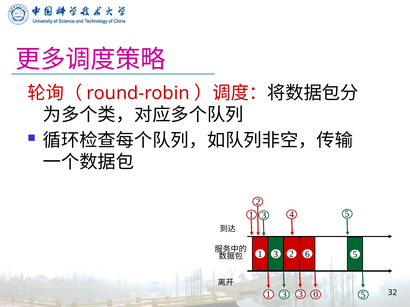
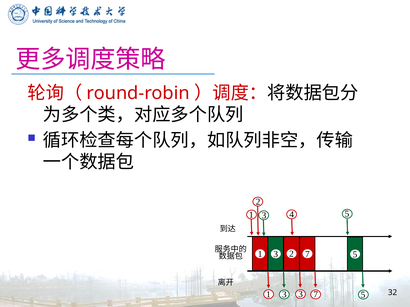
6: 6 -> 7 (307, 254)
0: 0 -> 7 (316, 295)
